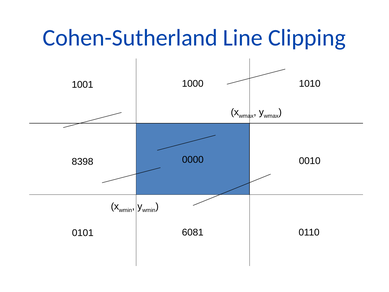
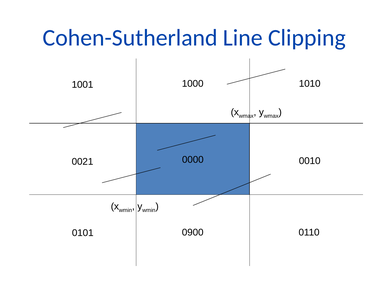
8398: 8398 -> 0021 (82, 161)
6081: 6081 -> 0900 (193, 232)
